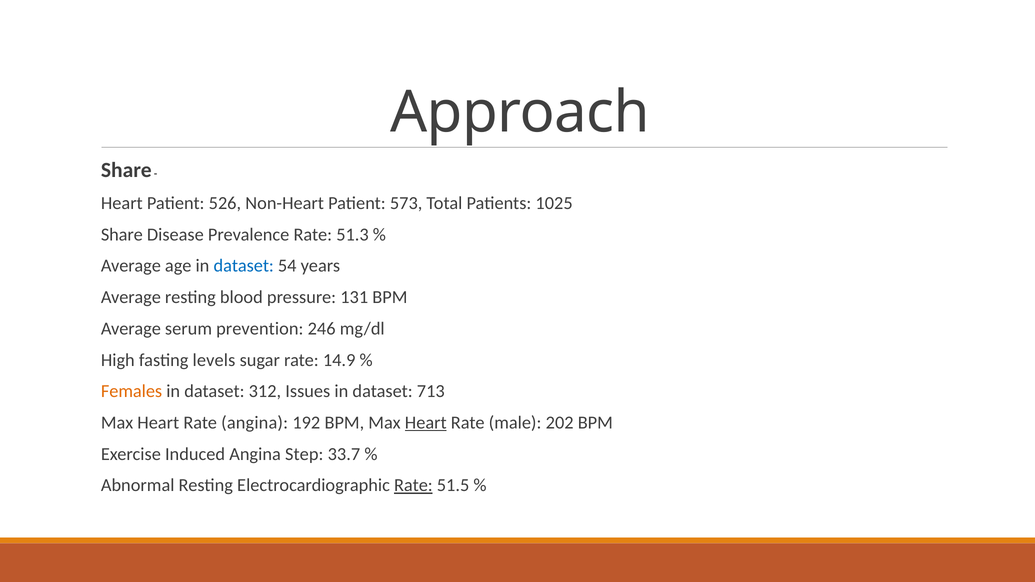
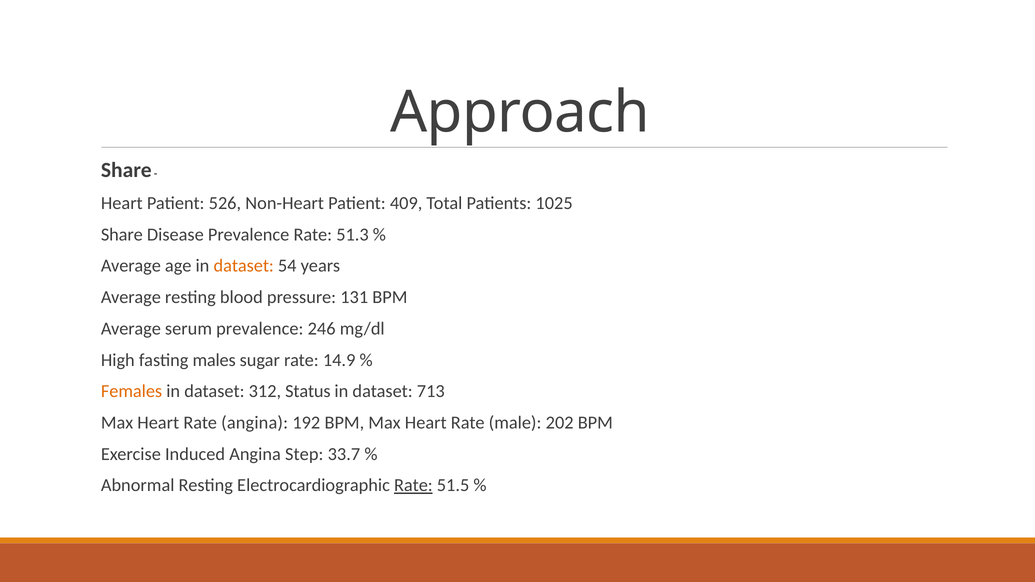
573: 573 -> 409 (406, 203)
dataset colour: blue -> orange (244, 266)
serum prevention: prevention -> prevalence (260, 329)
levels: levels -> males (214, 360)
Issues: Issues -> Status (308, 391)
Heart underline: present -> none (426, 423)
